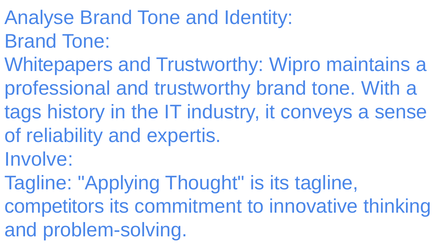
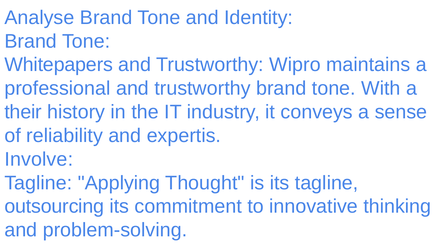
tags: tags -> their (23, 112)
competitors: competitors -> outsourcing (54, 207)
